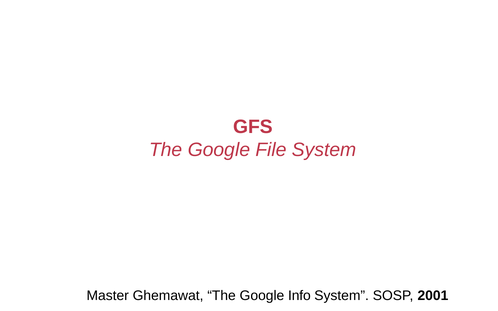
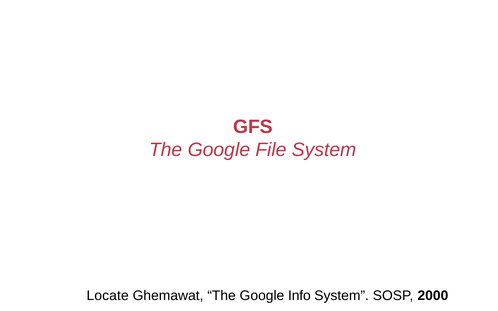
Master: Master -> Locate (108, 296)
2001: 2001 -> 2000 (433, 296)
